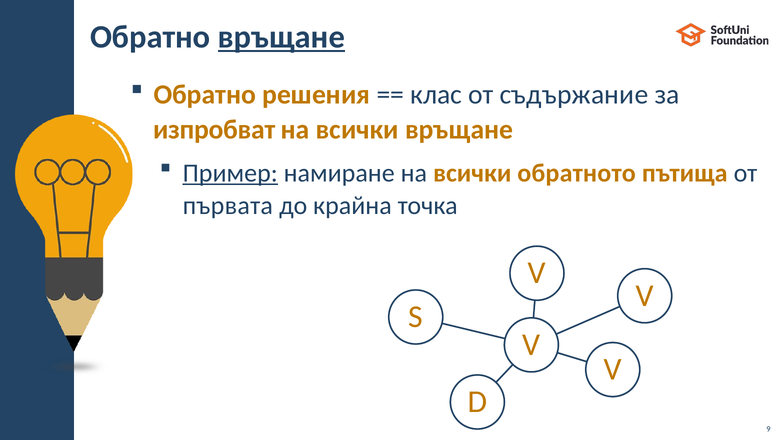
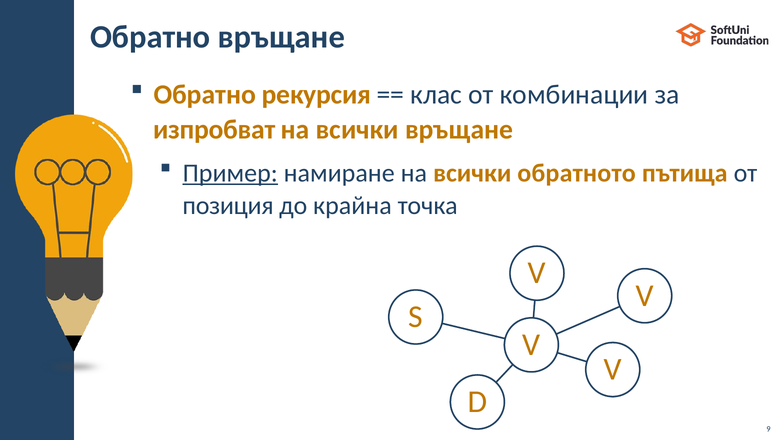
връщане underline: present -> none (281, 37)
решения: решения -> рекурсия (316, 95)
съдържание: съдържание -> комбинации (574, 95)
първата: първата -> позиция (228, 206)
